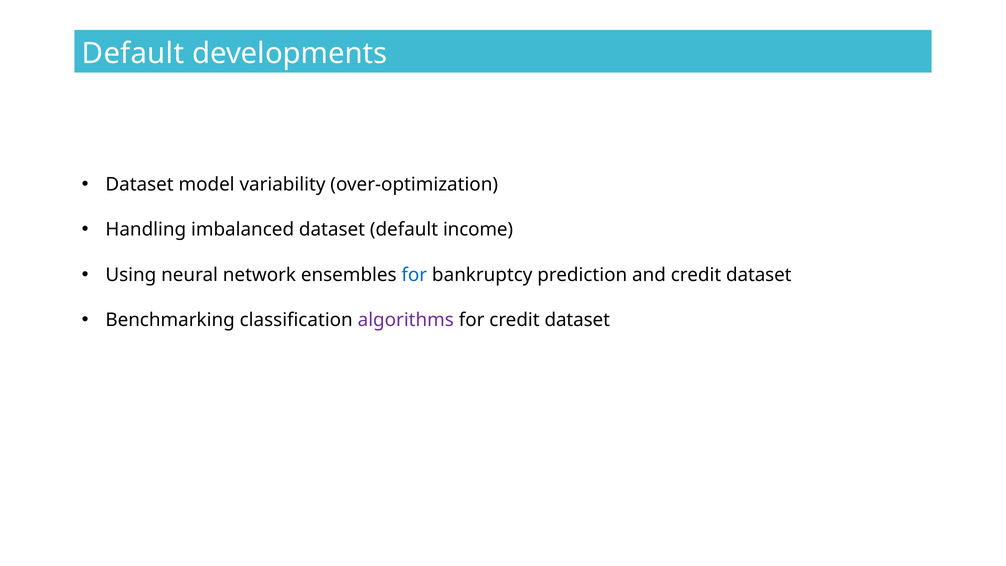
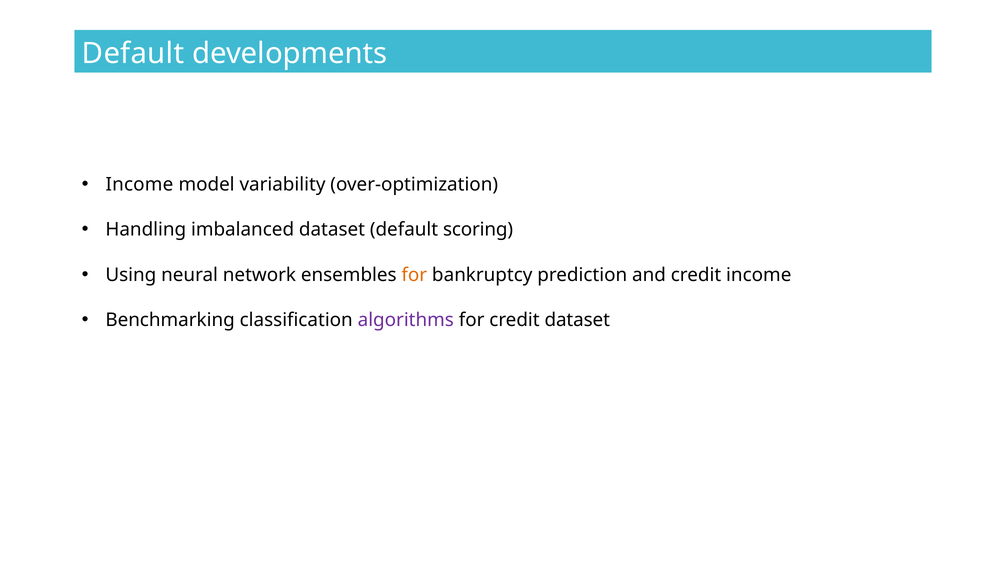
Dataset: Dataset -> Income (139, 184)
income: income -> scoring (478, 230)
for colour: blue -> orange (414, 275)
and credit dataset: dataset -> income (759, 275)
